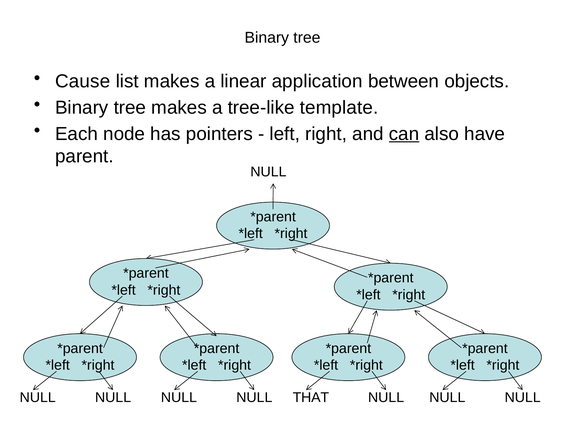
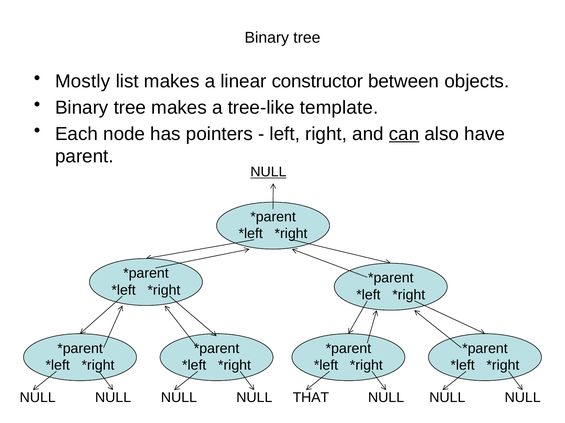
Cause: Cause -> Mostly (83, 81)
application: application -> constructor (317, 81)
NULL underline: none -> present (268, 172)
